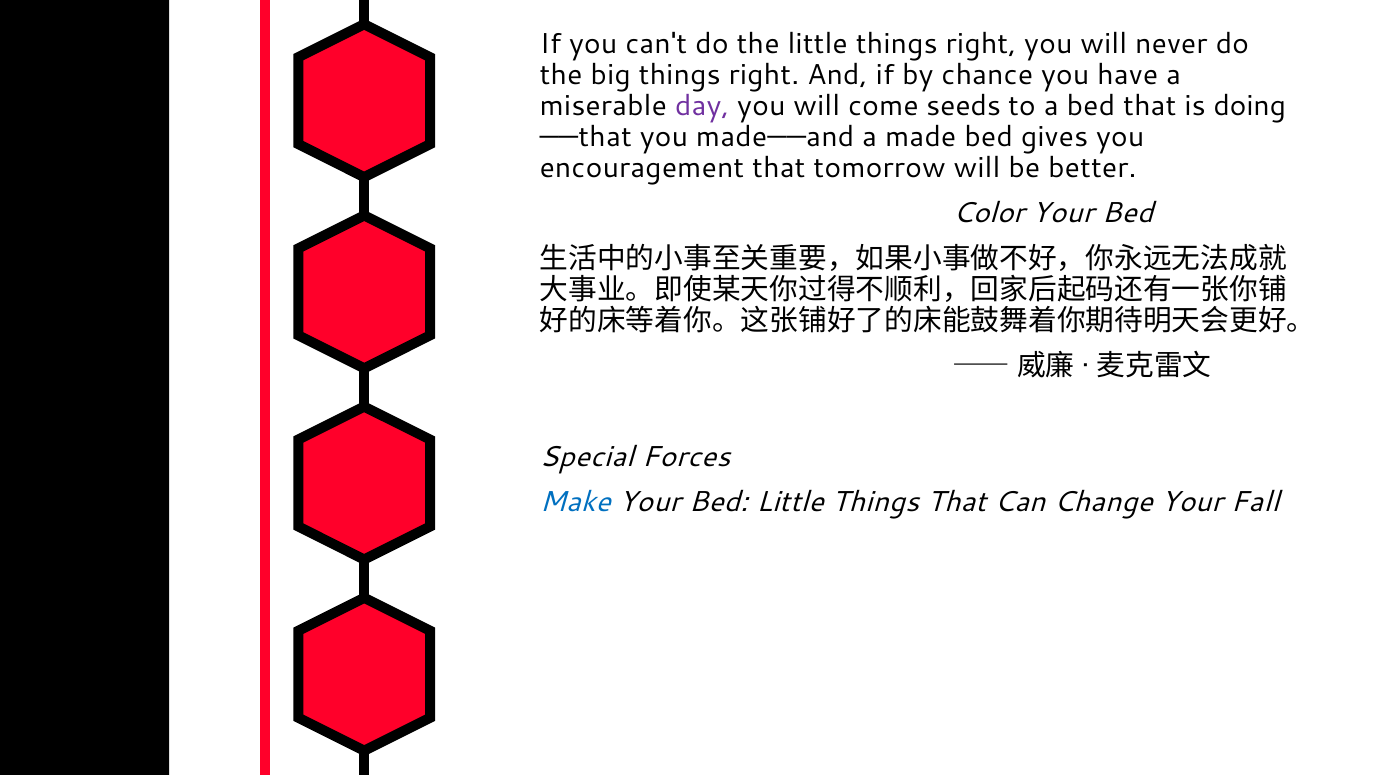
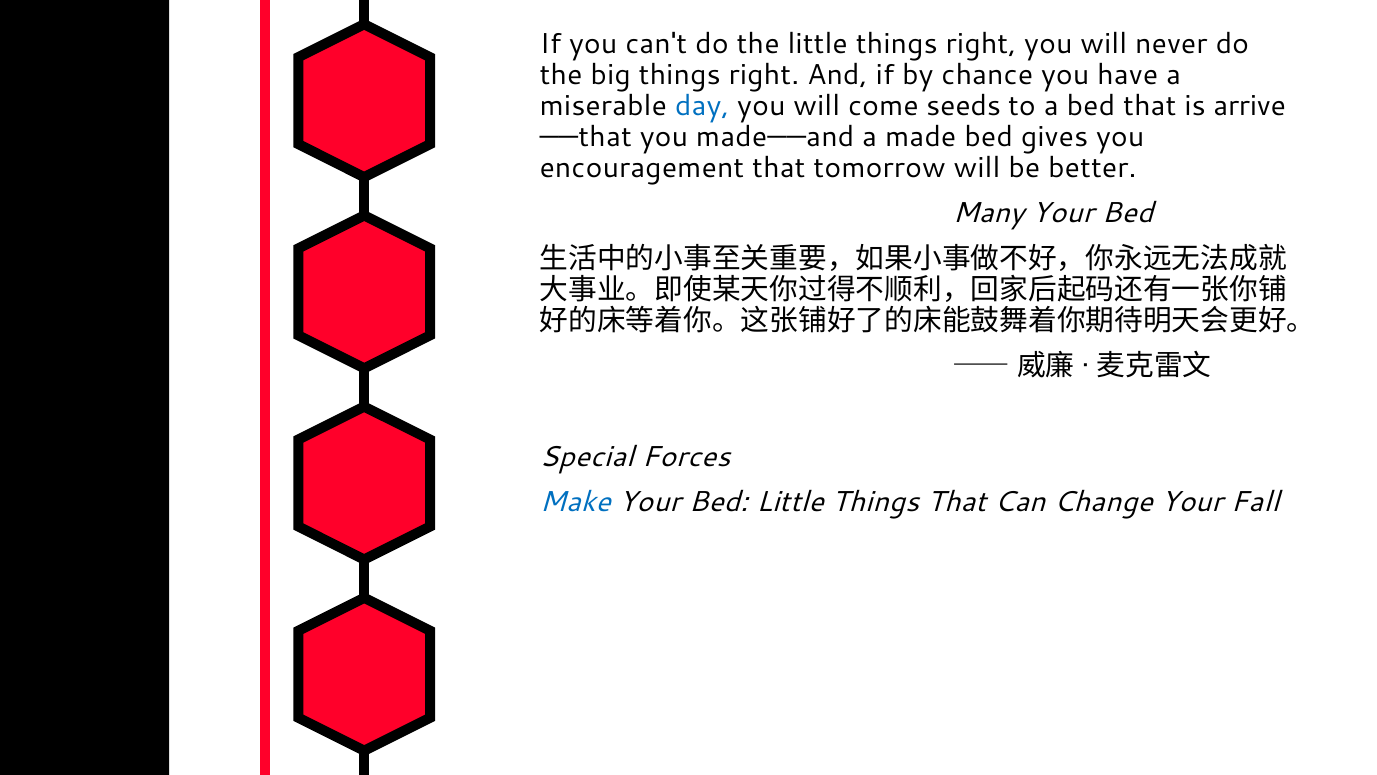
day colour: purple -> blue (702, 106)
doing: doing -> arrive (1250, 106)
Color: Color -> Many (989, 213)
